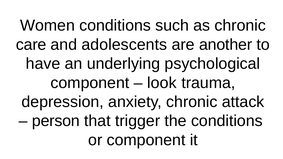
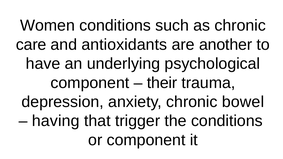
adolescents: adolescents -> antioxidants (124, 45)
look: look -> their (162, 83)
attack: attack -> bowel (243, 102)
person: person -> having (56, 121)
